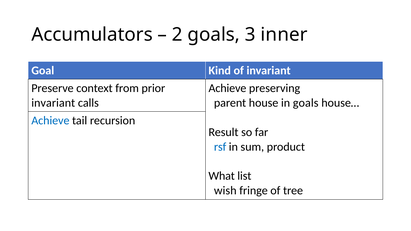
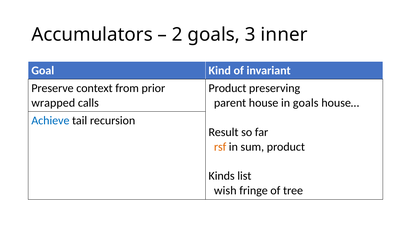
Achieve: Achieve -> Product (227, 88)
invariant: invariant -> wrapped (53, 103)
rsf colour: blue -> orange (220, 147)
What: What -> Kinds (222, 176)
